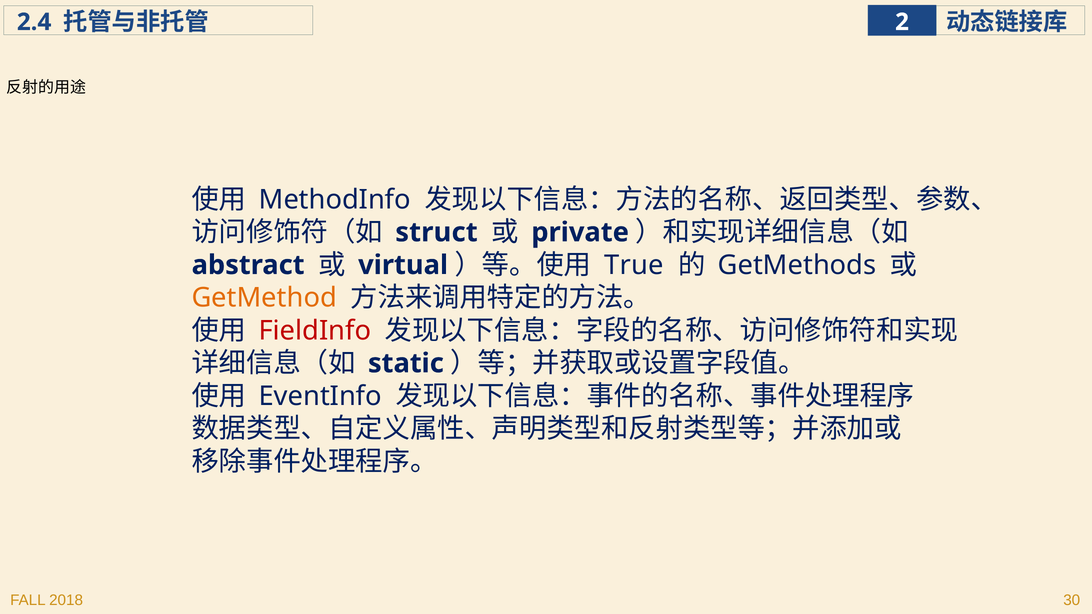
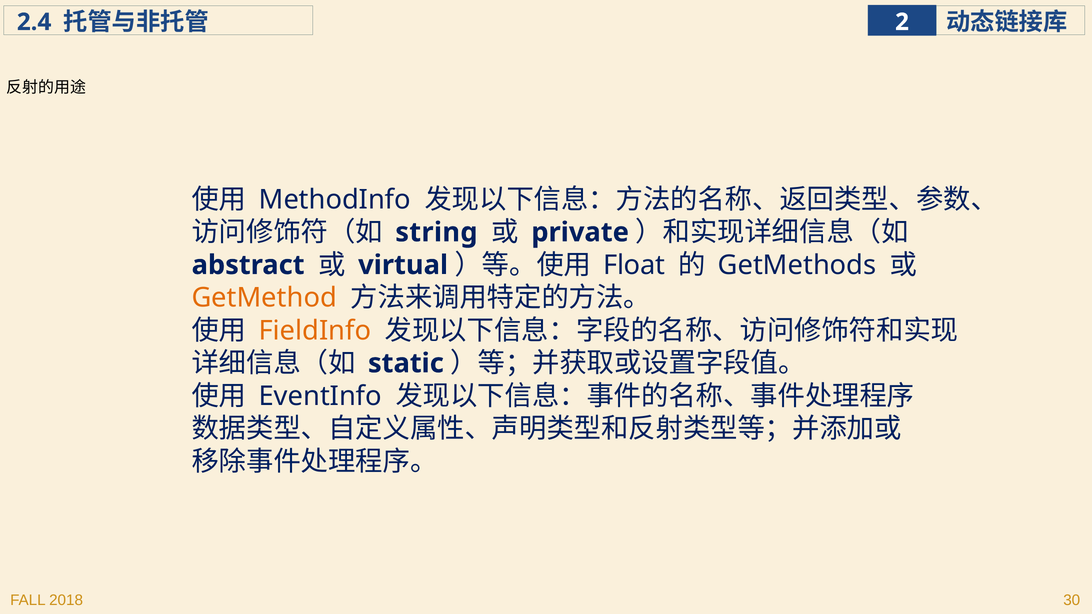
struct: struct -> string (436, 232)
True: True -> Float (634, 265)
FieldInfo colour: red -> orange (315, 331)
